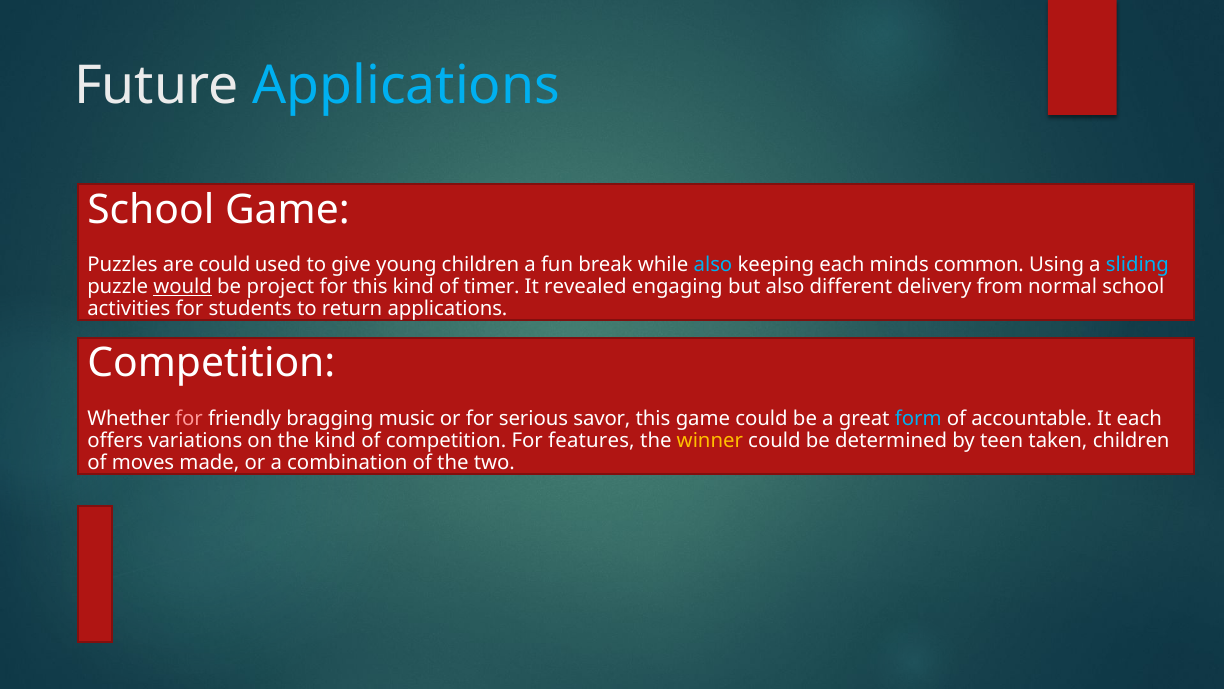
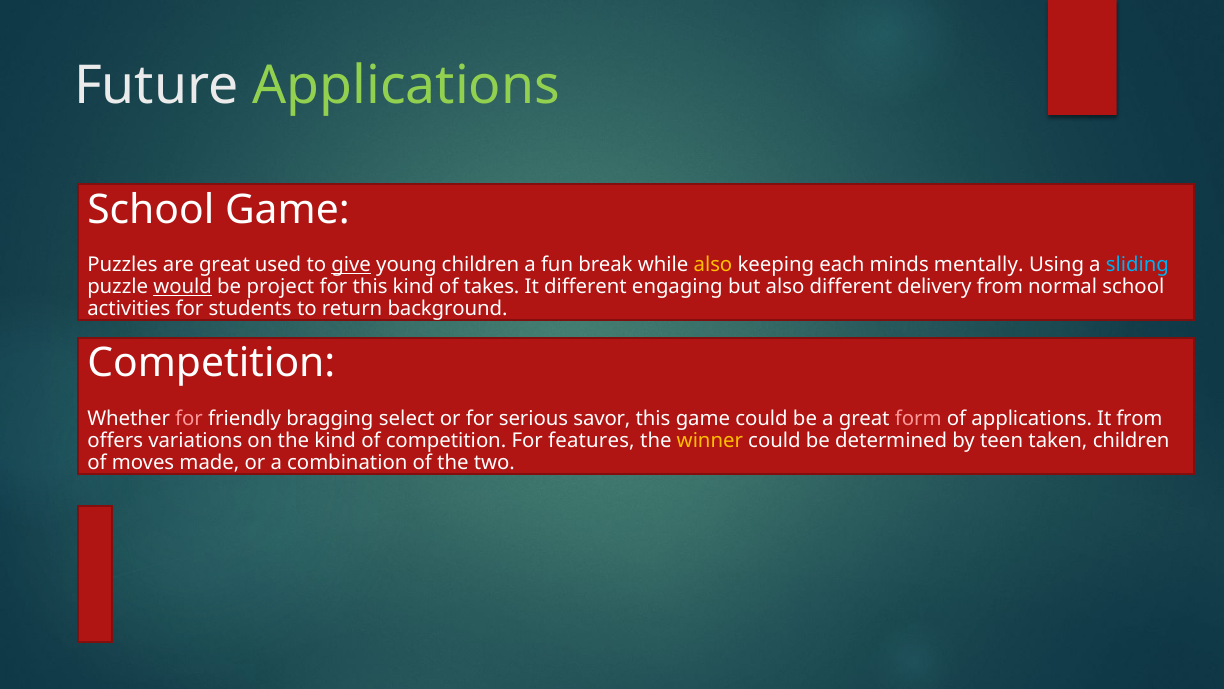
Applications colour: light blue -> light green (406, 86)
are could: could -> great (224, 265)
give underline: none -> present (351, 265)
also colour: light blue -> yellow (713, 265)
common: common -> mentally (979, 265)
timer: timer -> takes (492, 287)
It revealed: revealed -> different (585, 287)
return applications: applications -> background (448, 309)
music: music -> select (407, 418)
form colour: light blue -> pink (918, 418)
of accountable: accountable -> applications (1032, 418)
It each: each -> from (1139, 418)
